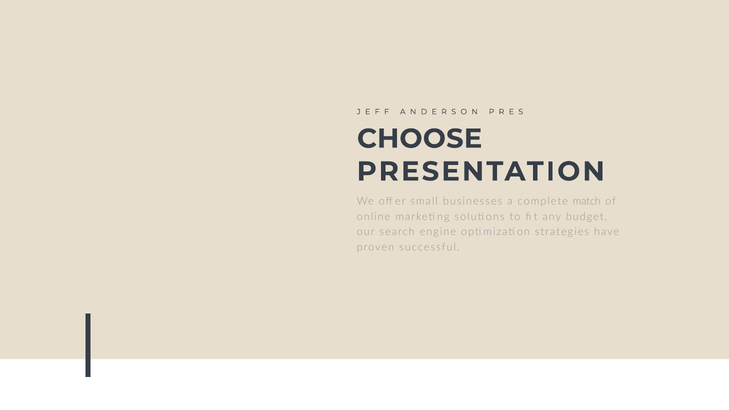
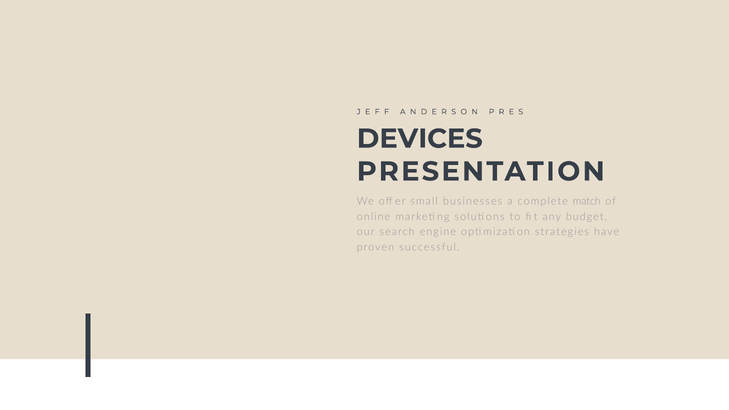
CHOOSE: CHOOSE -> DEVICES (420, 139)
